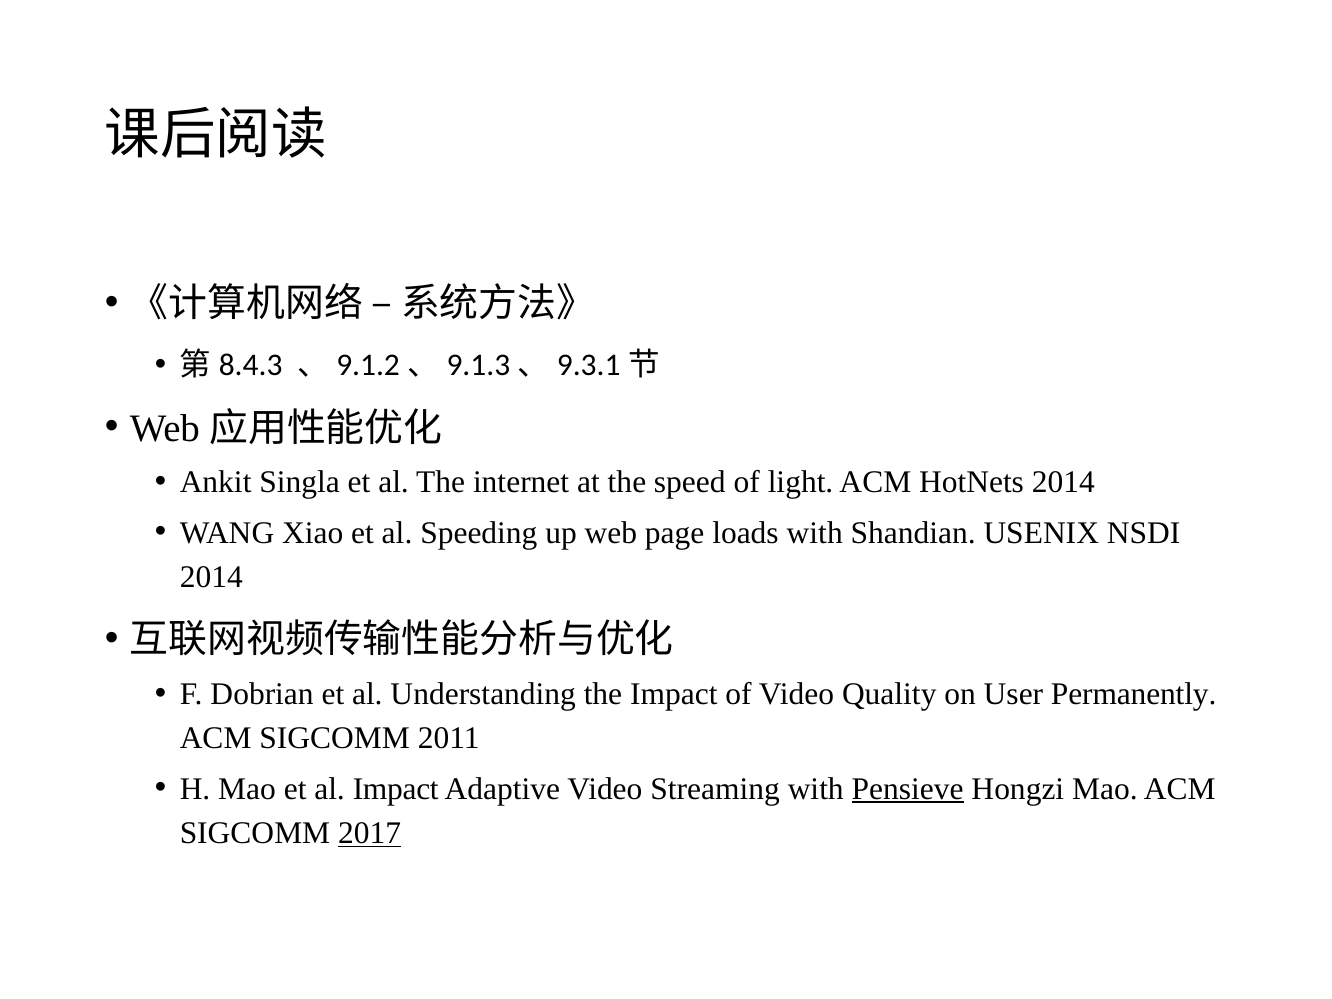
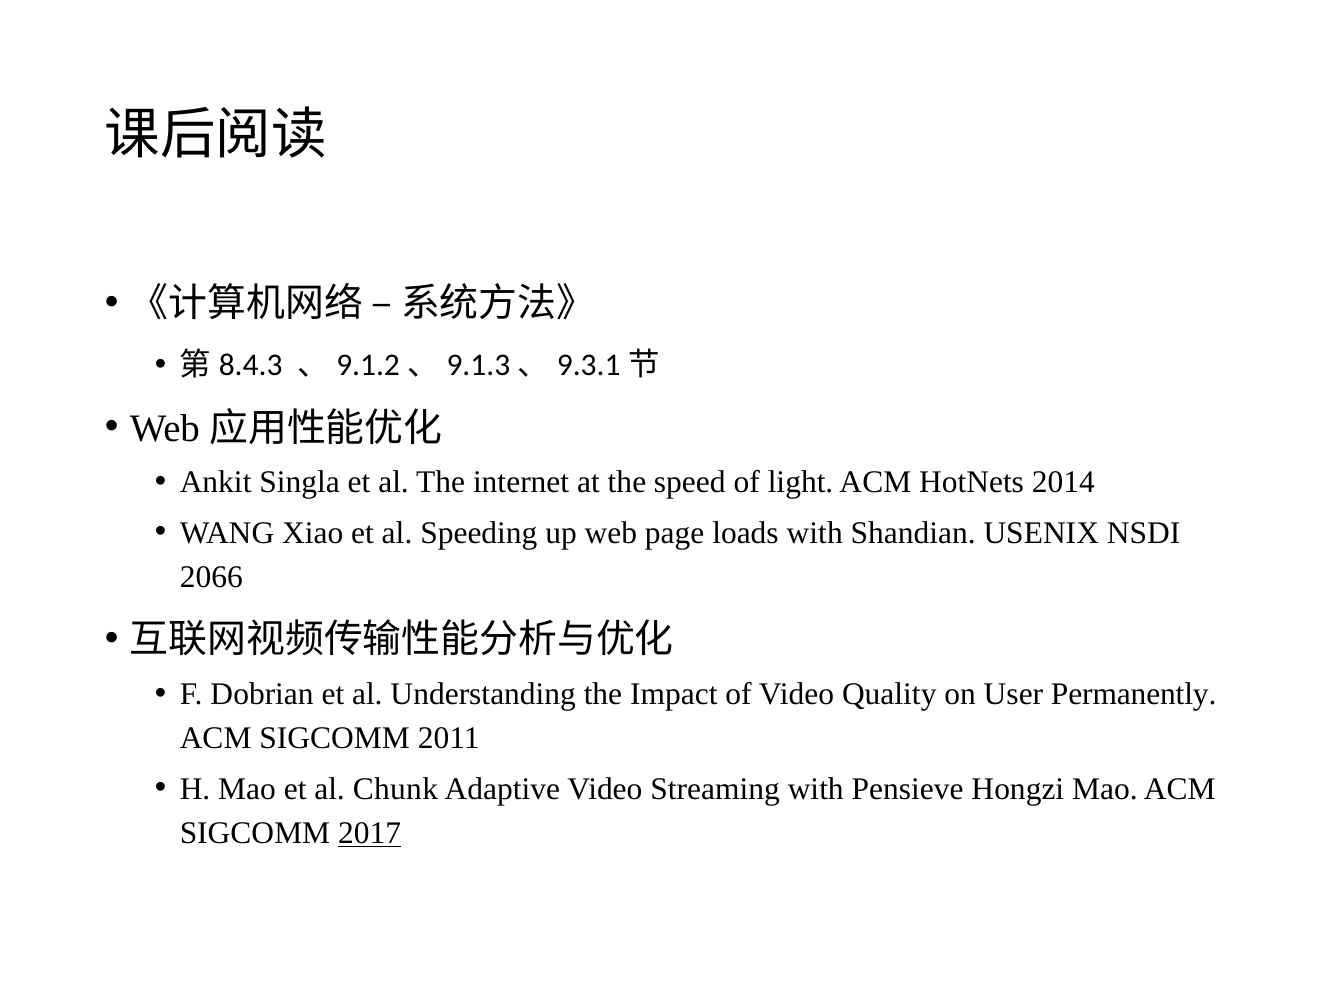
2014: 2014 -> 2066 (211, 577)
al Impact: Impact -> Chunk (395, 789)
Pensieve underline: present -> none (908, 789)
